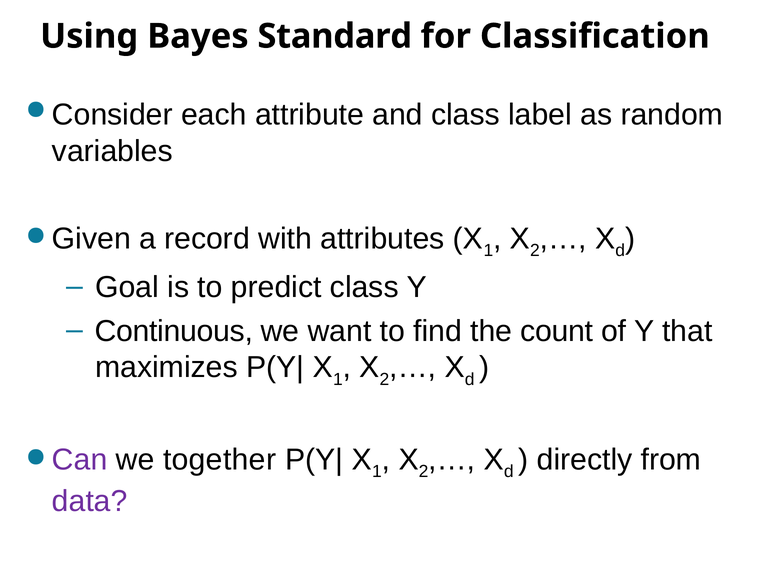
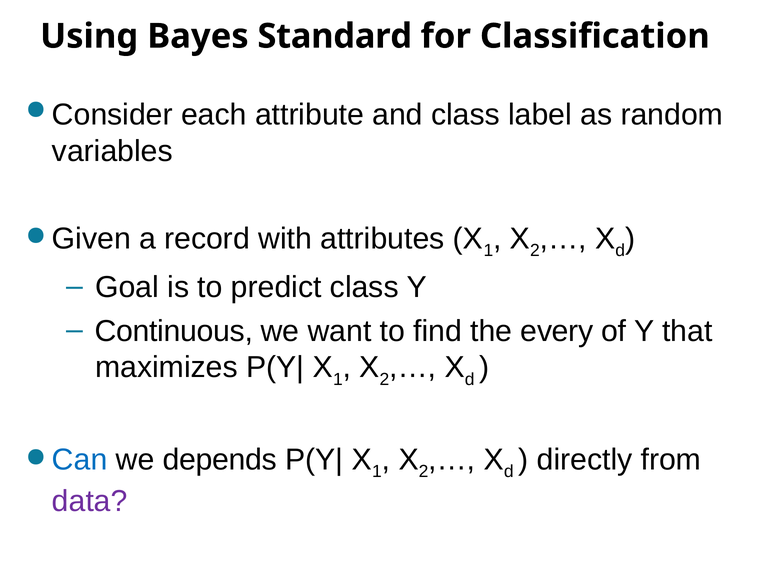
count: count -> every (557, 331)
Can colour: purple -> blue (80, 460)
together: together -> depends (220, 460)
